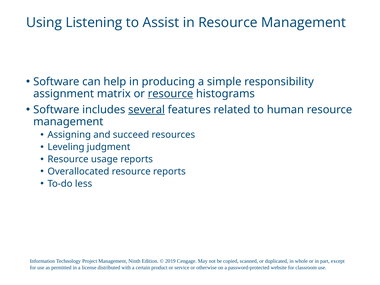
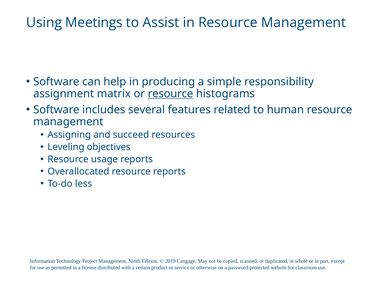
Listening: Listening -> Meetings (94, 22)
several underline: present -> none (147, 110)
judgment: judgment -> objectives (109, 147)
